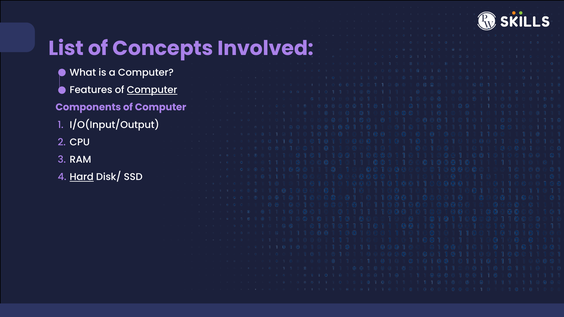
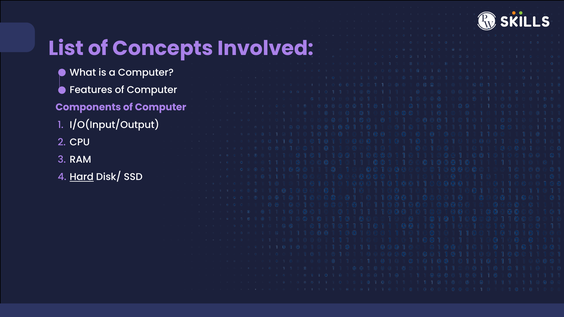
Computer underline: present -> none (152, 90)
